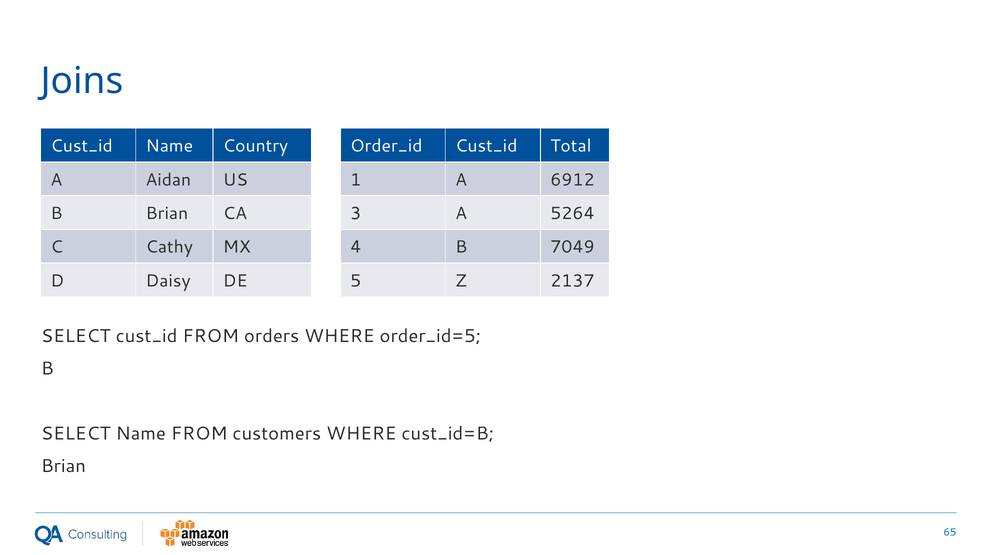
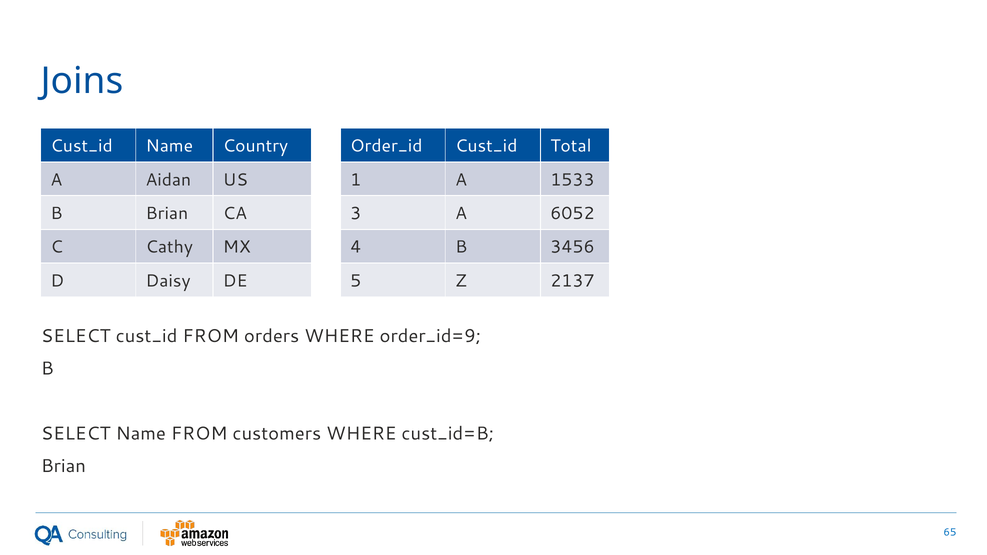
6912: 6912 -> 1533 (572, 180)
5264: 5264 -> 6052 (572, 214)
7049: 7049 -> 3456 (572, 247)
order_id=5: order_id=5 -> order_id=9 (430, 336)
